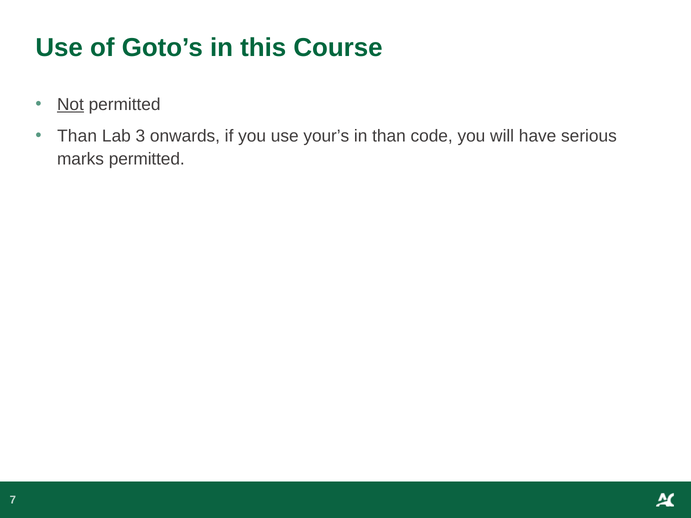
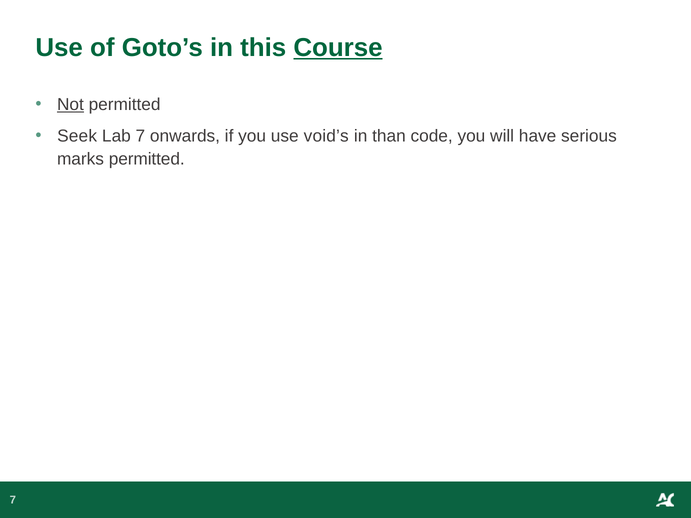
Course underline: none -> present (338, 48)
Than: Than -> Seek (77, 136)
Lab 3: 3 -> 7 (140, 136)
your’s: your’s -> void’s (326, 136)
